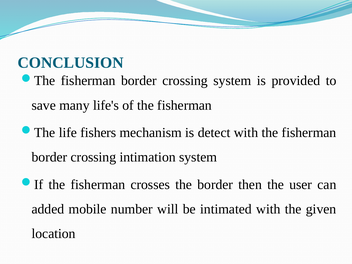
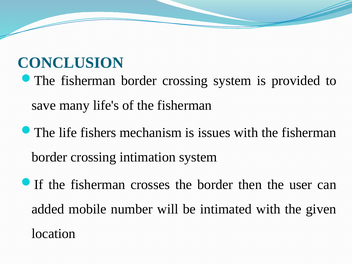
detect: detect -> issues (214, 133)
